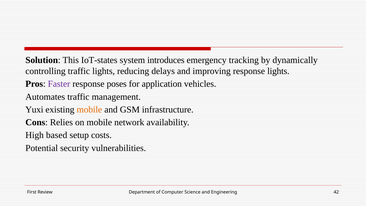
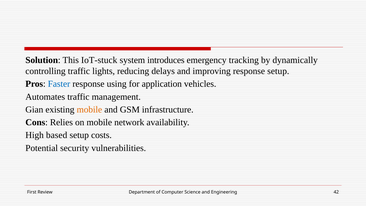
IoT-states: IoT-states -> IoT-stuck (99, 60)
response lights: lights -> setup (278, 71)
Faster colour: purple -> blue (59, 84)
poses: poses -> using (117, 84)
Yuxi: Yuxi -> Gian (34, 110)
